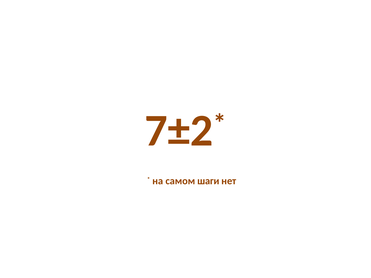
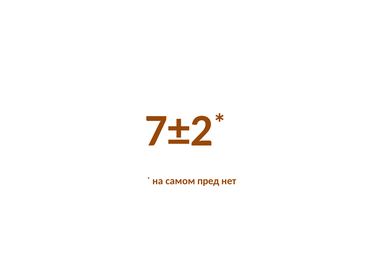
шаги: шаги -> пред (208, 181)
